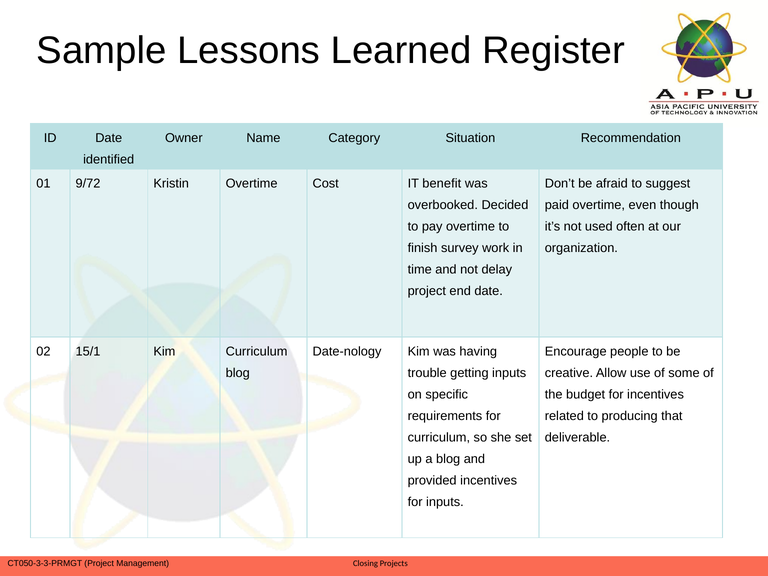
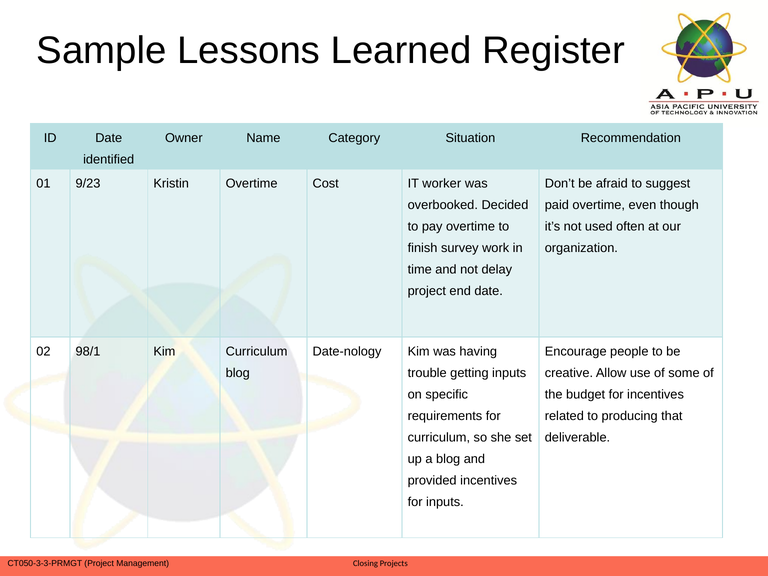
9/72: 9/72 -> 9/23 (88, 184)
benefit: benefit -> worker (442, 184)
15/1: 15/1 -> 98/1 (88, 351)
